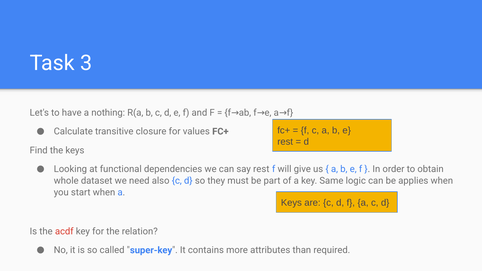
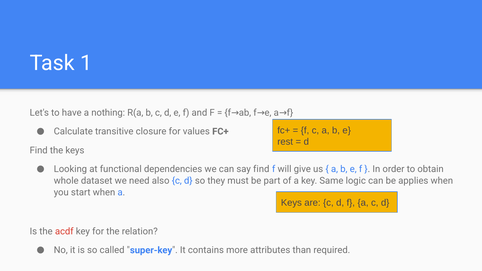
3: 3 -> 1 (86, 63)
say rest: rest -> find (261, 169)
